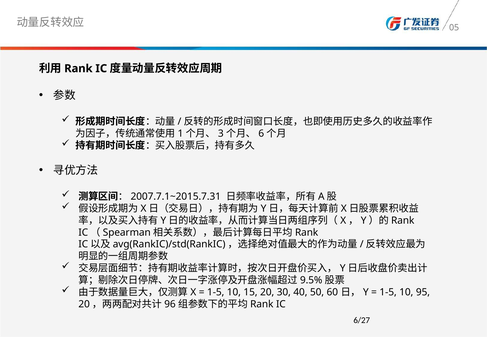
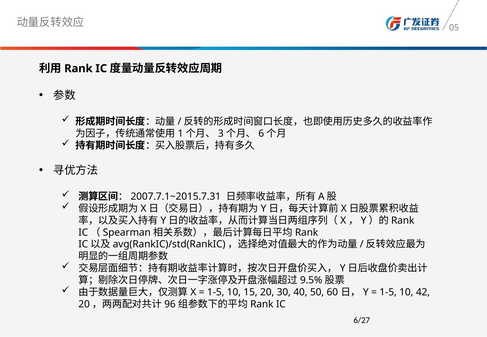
95: 95 -> 42 (423, 292)
